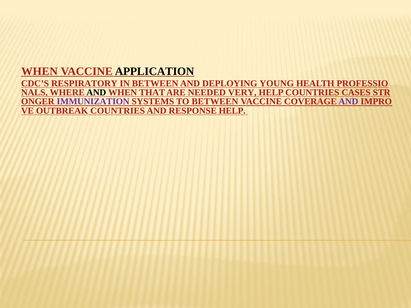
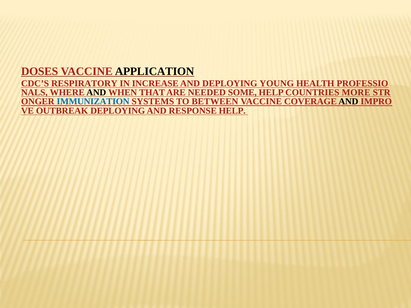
WHEN: WHEN -> DOSES (40, 71)
IN BETWEEN: BETWEEN -> INCREASE (155, 83)
VERY: VERY -> SOME (242, 93)
CASES: CASES -> MORE (356, 93)
IMMUNIZATION colour: purple -> blue (93, 102)
AND colour: purple -> black (348, 102)
OUTBREAK COUNTRIES: COUNTRIES -> DEPLOYING (118, 111)
